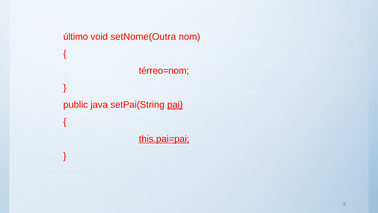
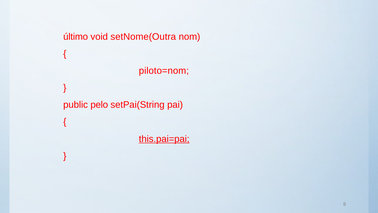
térreo=nom: térreo=nom -> piloto=nom (164, 71)
java: java -> pelo (99, 105)
pai underline: present -> none (175, 105)
